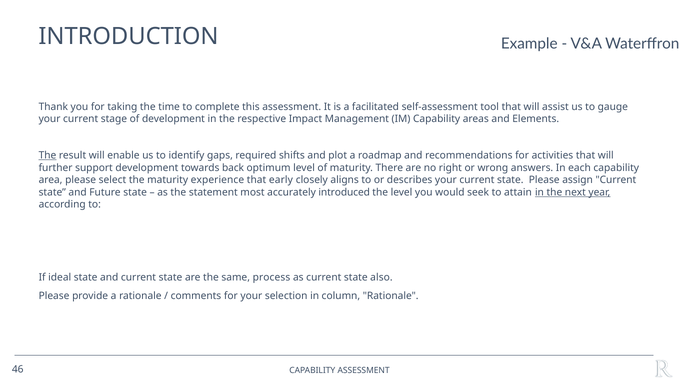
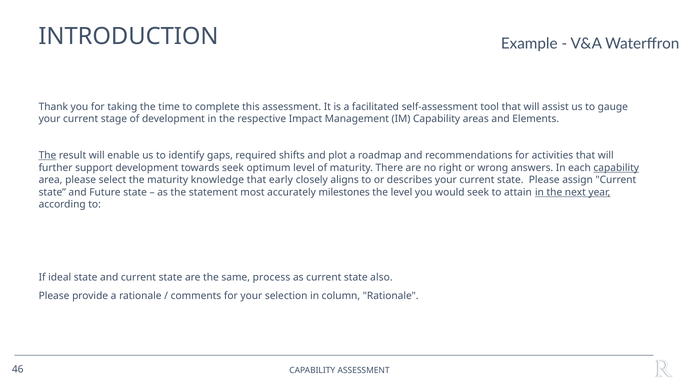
towards back: back -> seek (233, 168)
capability underline: none -> present (616, 168)
experience: experience -> knowledge (217, 180)
introduced: introduced -> milestones (344, 192)
